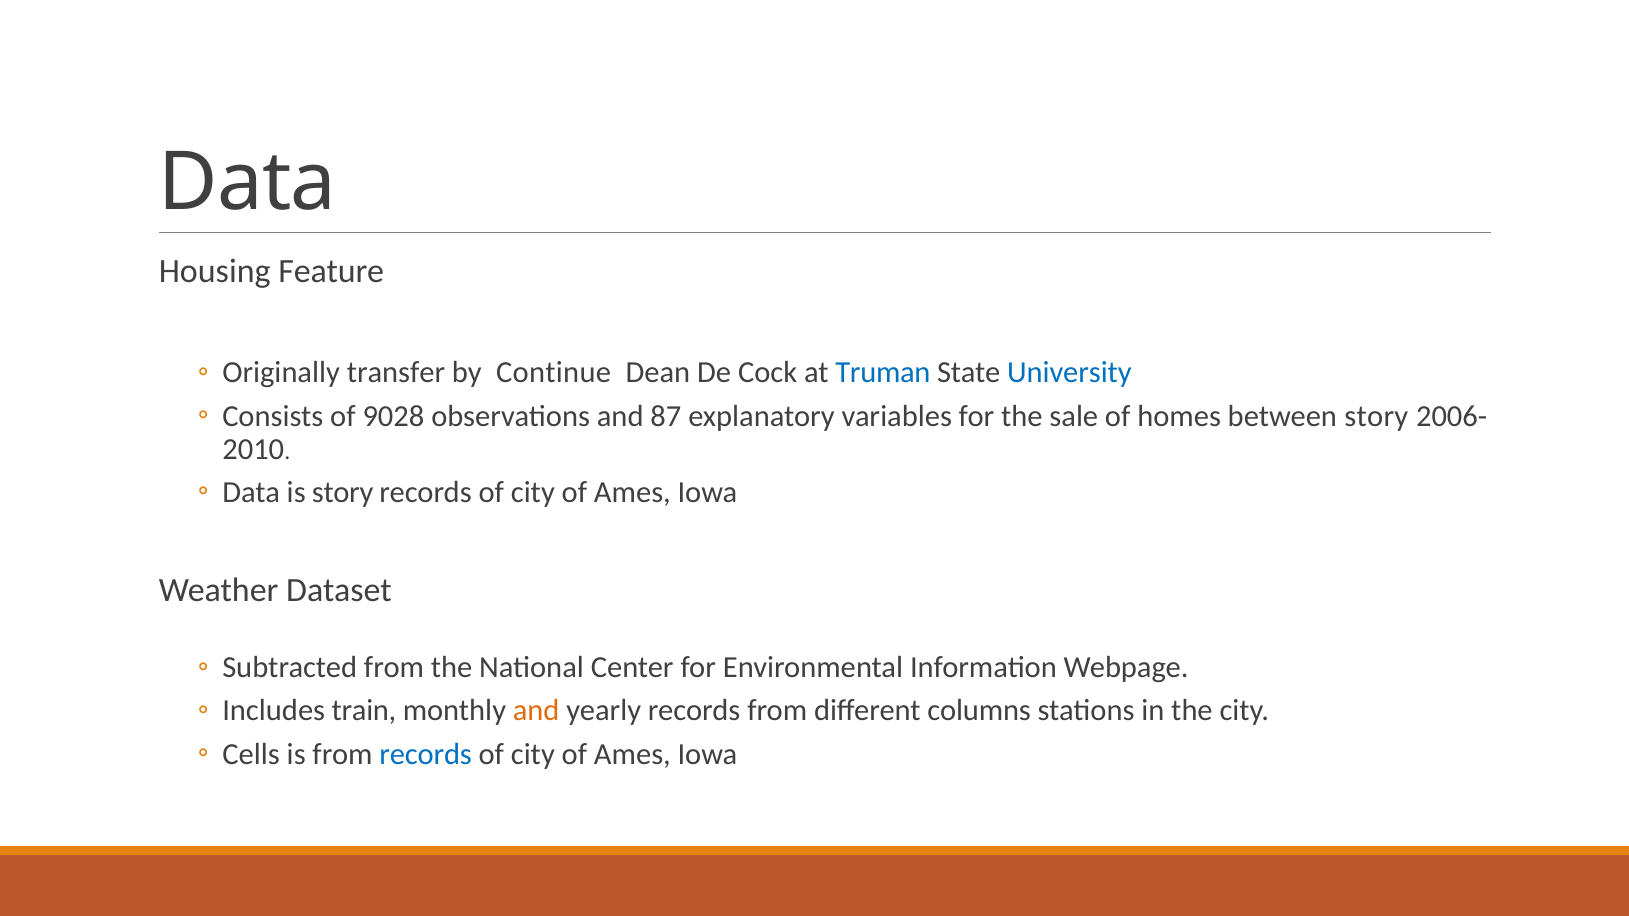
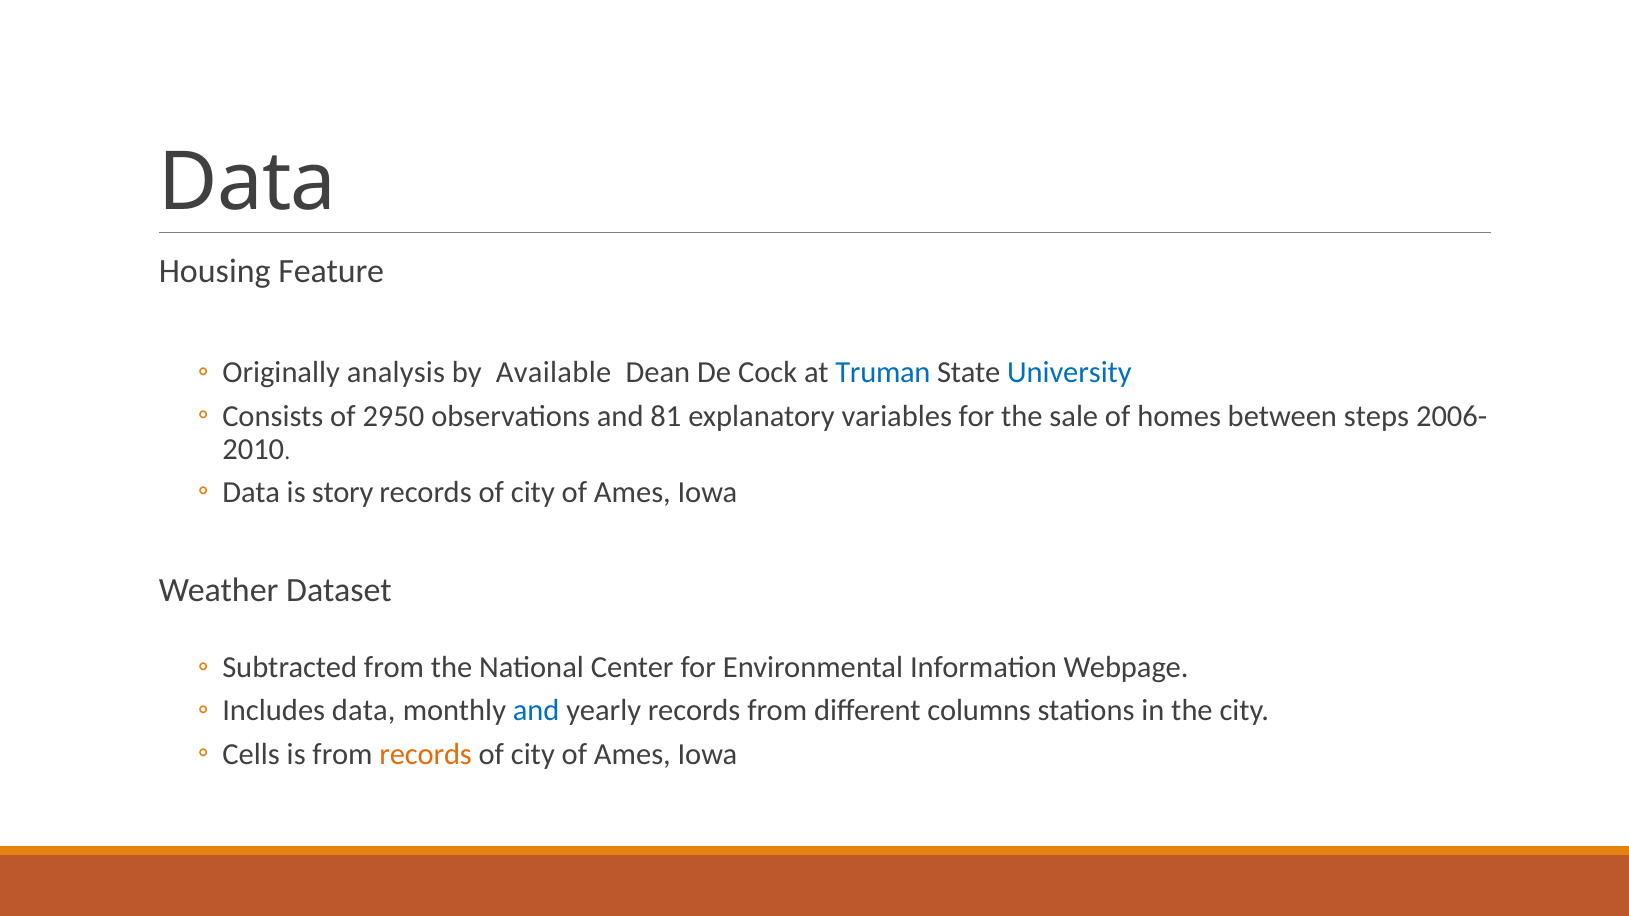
transfer: transfer -> analysis (396, 373)
Continue: Continue -> Available (554, 373)
9028: 9028 -> 2950 (393, 416)
87: 87 -> 81 (666, 416)
between story: story -> steps (1377, 416)
Includes train: train -> data (364, 711)
and colour: orange -> blue (536, 711)
records colour: blue -> orange (426, 754)
